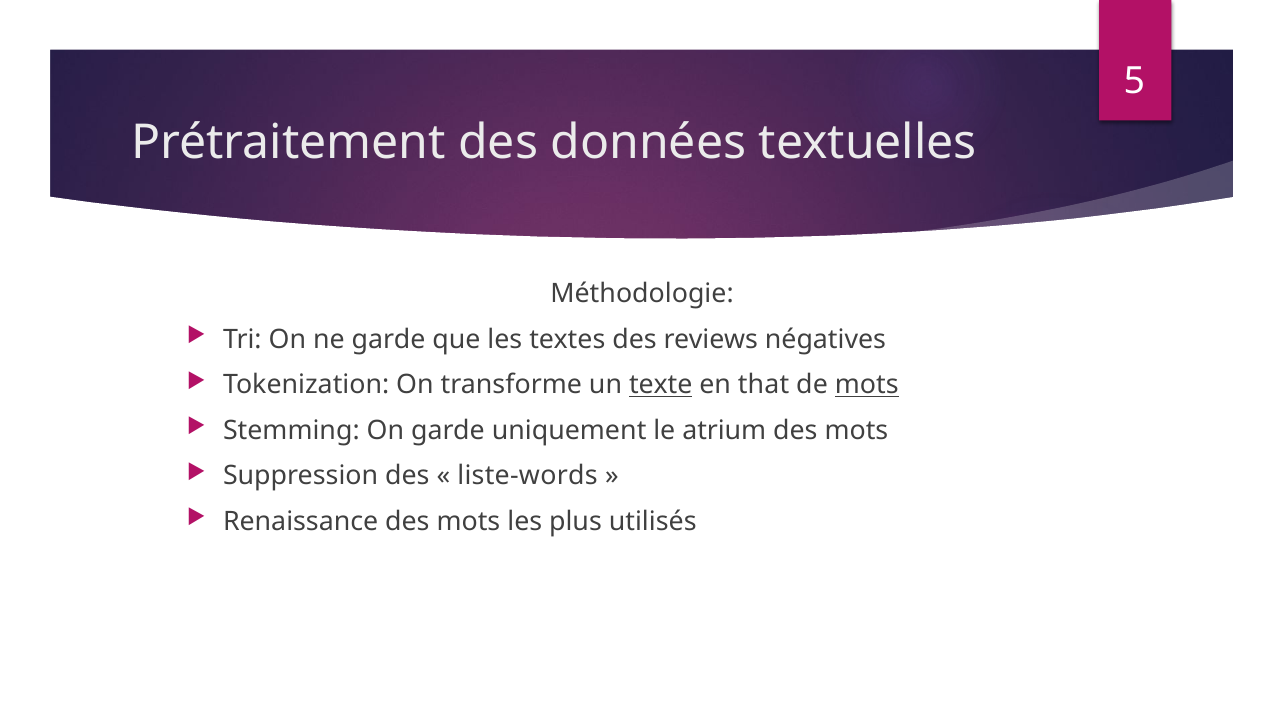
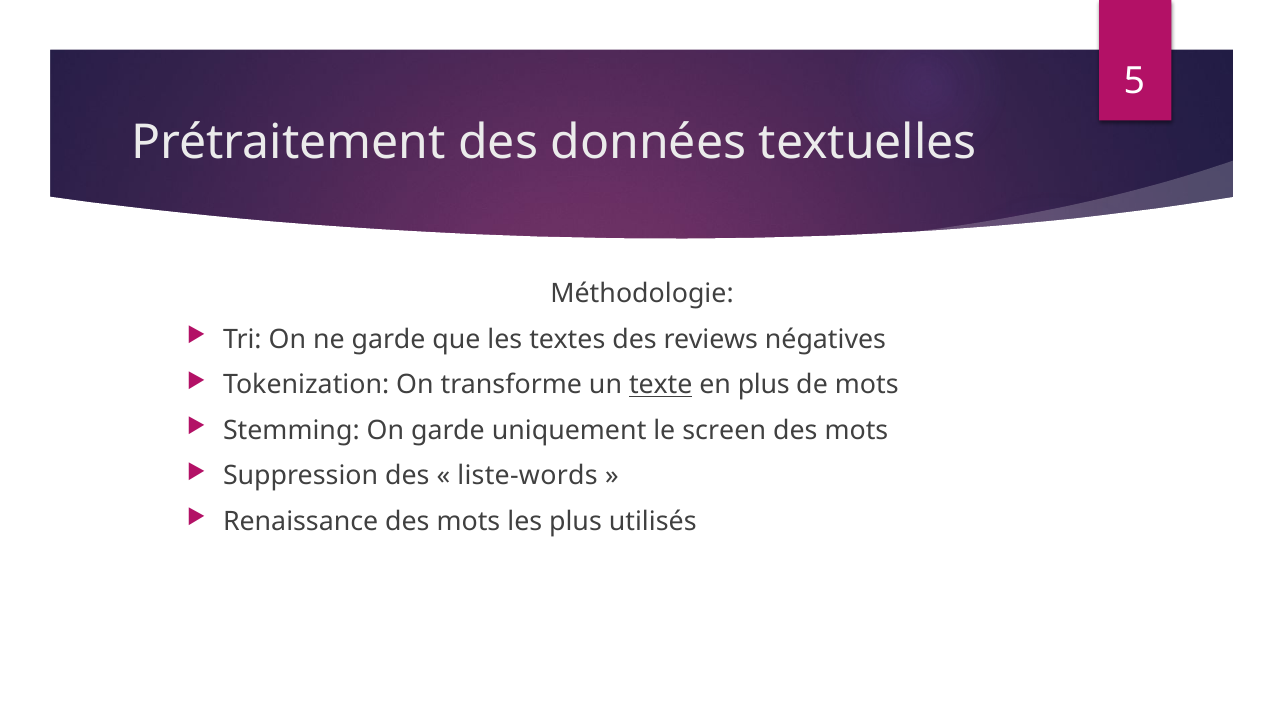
en that: that -> plus (764, 385)
mots underline: present -> none (867, 385)
atrium: atrium -> screen (724, 431)
